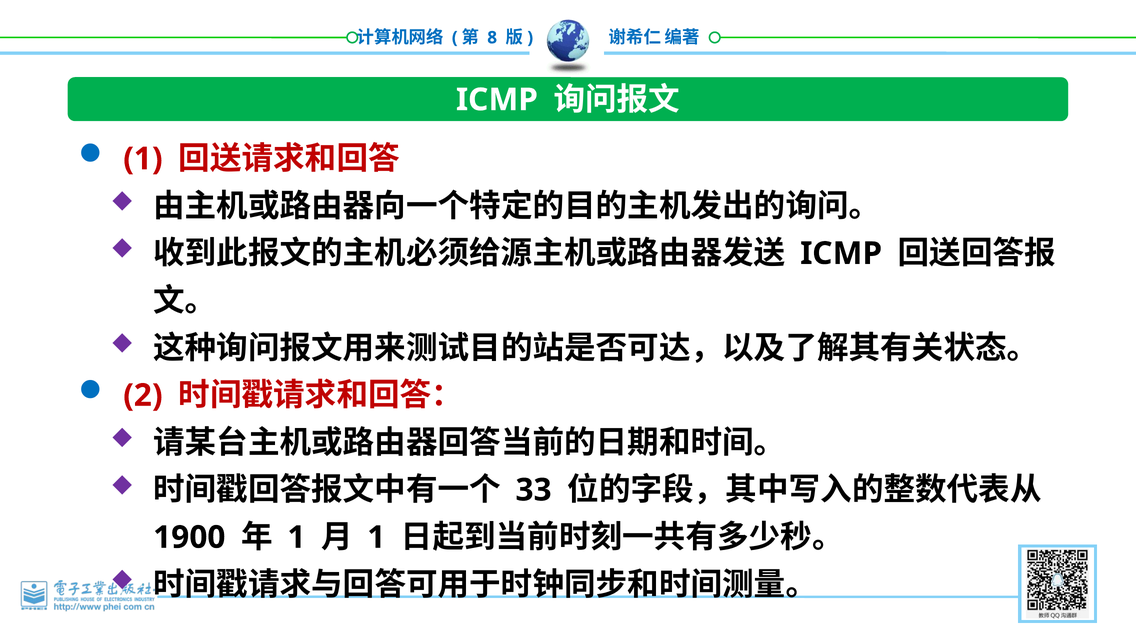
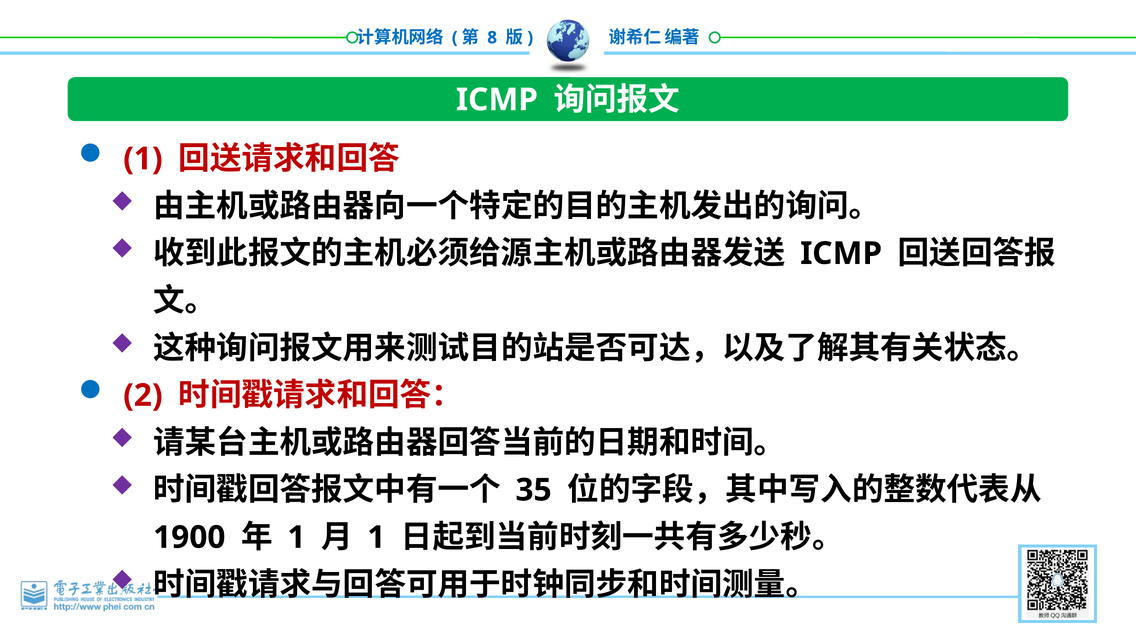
33: 33 -> 35 (534, 490)
